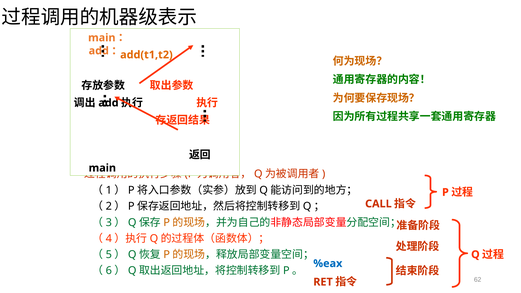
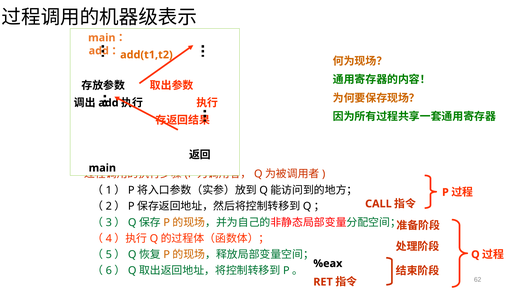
%eax colour: blue -> black (328, 264)
